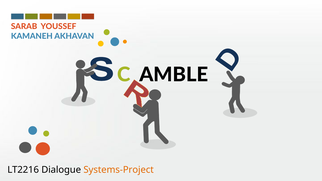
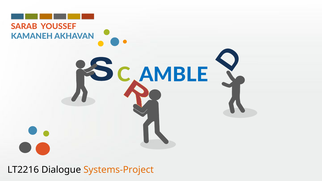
AMBLE colour: black -> blue (174, 75)
